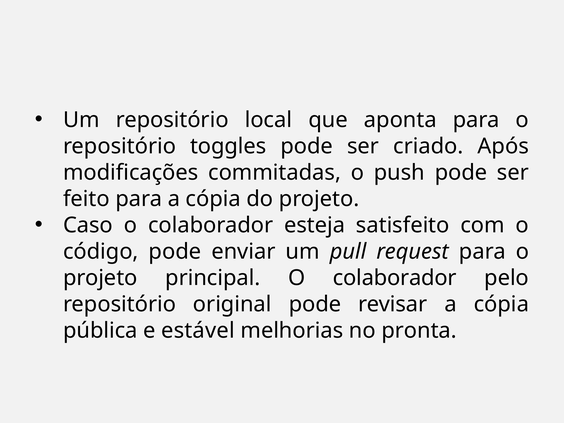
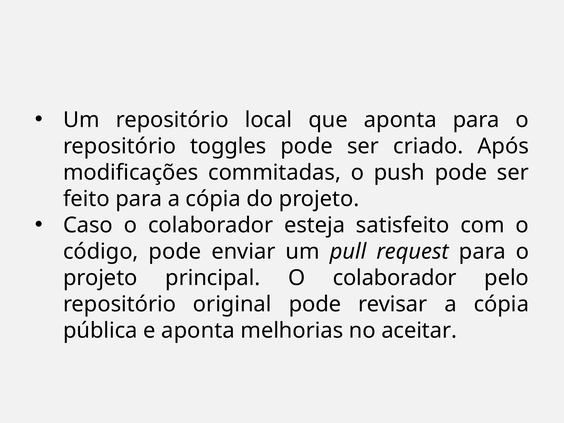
e estável: estável -> aponta (198, 330)
pronta: pronta -> aceitar (419, 330)
